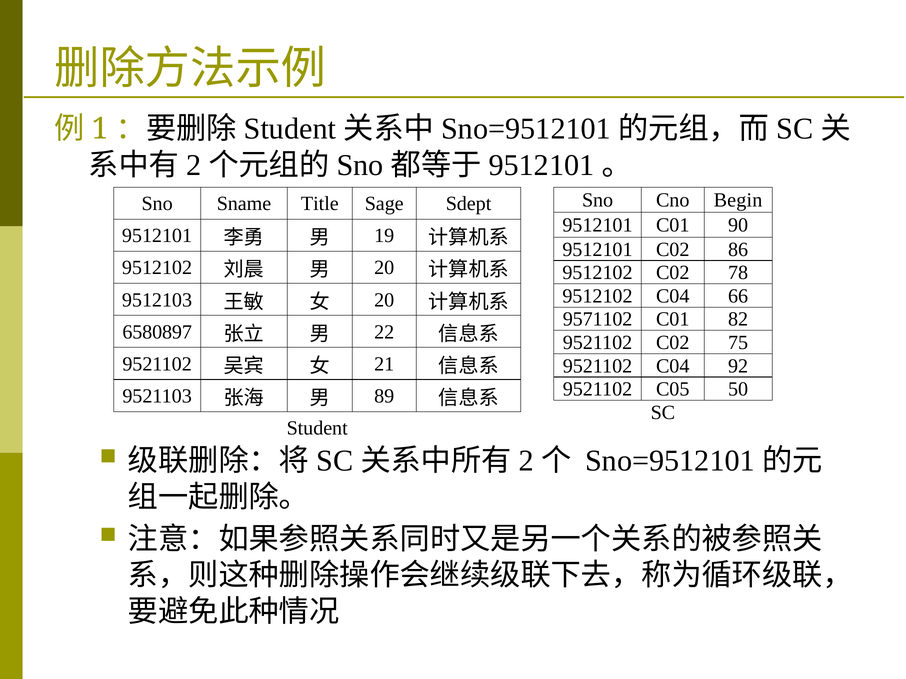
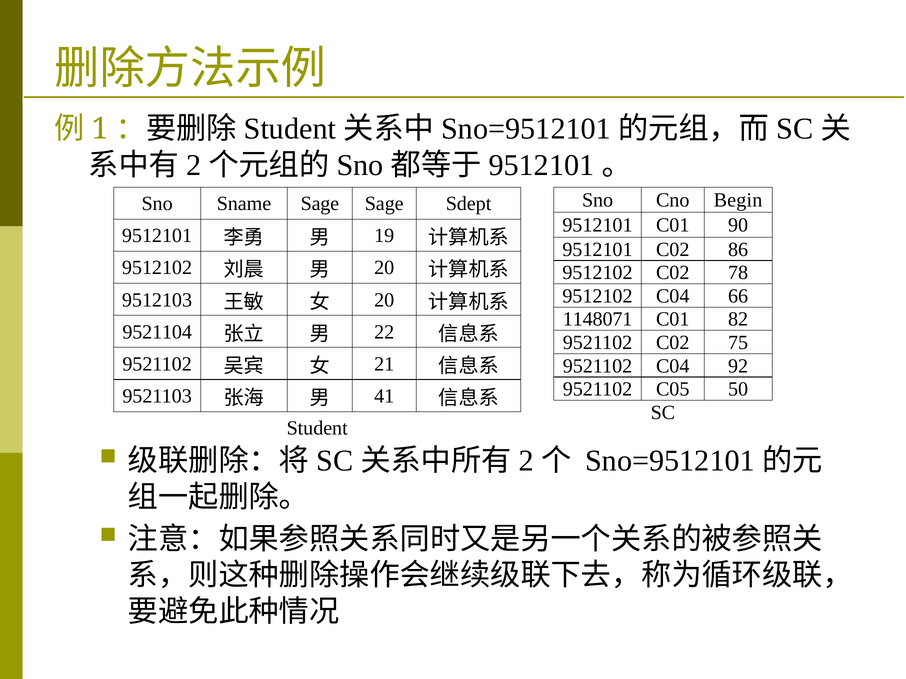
Sname Title: Title -> Sage (320, 204)
9571102: 9571102 -> 1148071 (598, 320)
6580897: 6580897 -> 9521104 (157, 332)
89: 89 -> 41 (384, 396)
